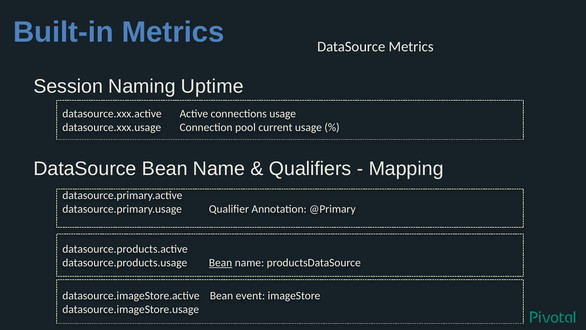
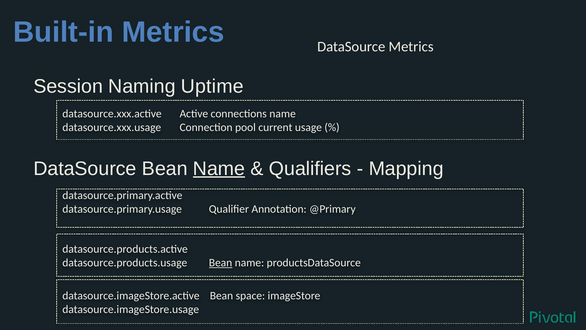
connections usage: usage -> name (283, 114)
Name underline: none -> present (219, 168)
event: event -> space (250, 295)
